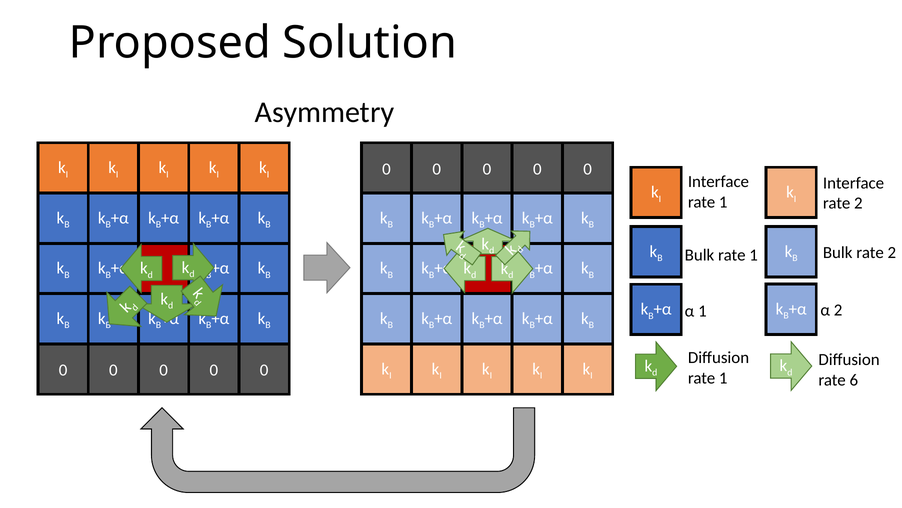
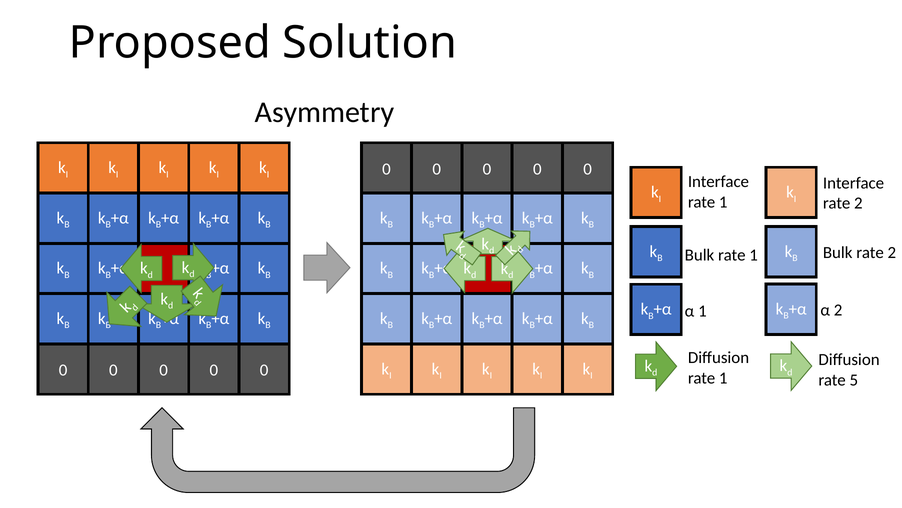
6: 6 -> 5 (854, 380)
